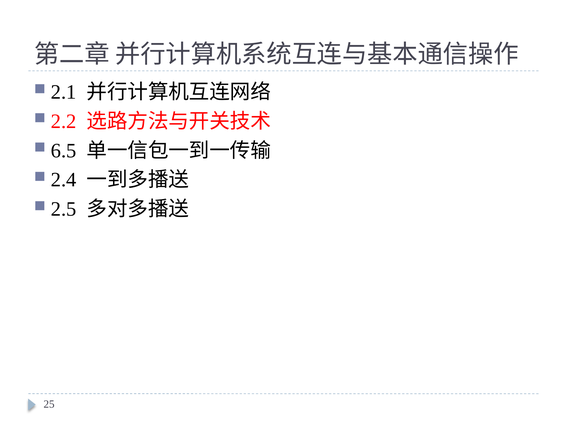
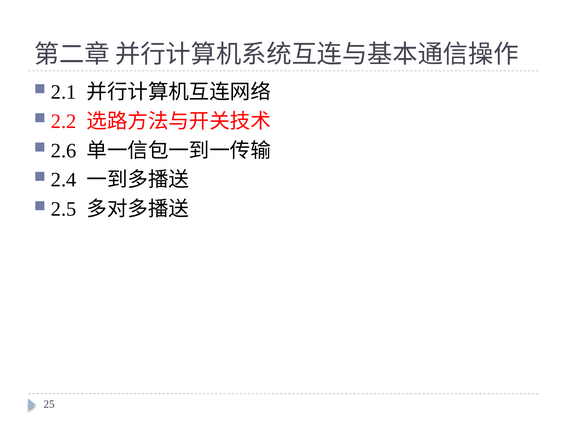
6.5: 6.5 -> 2.6 (64, 151)
